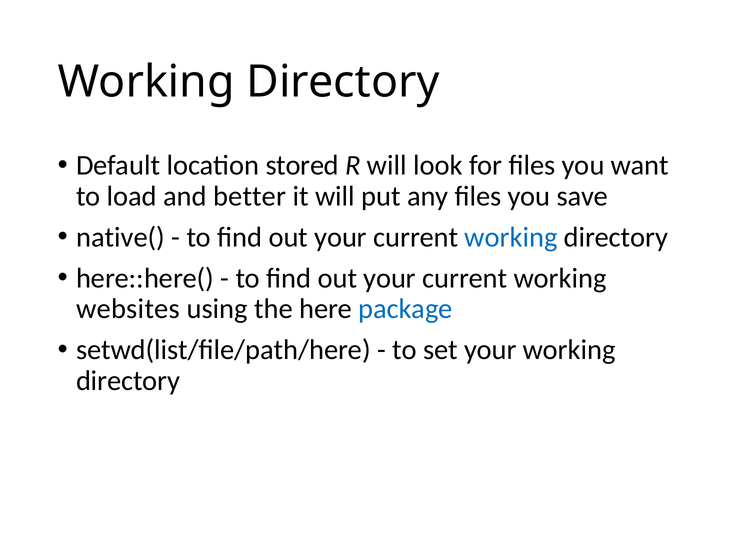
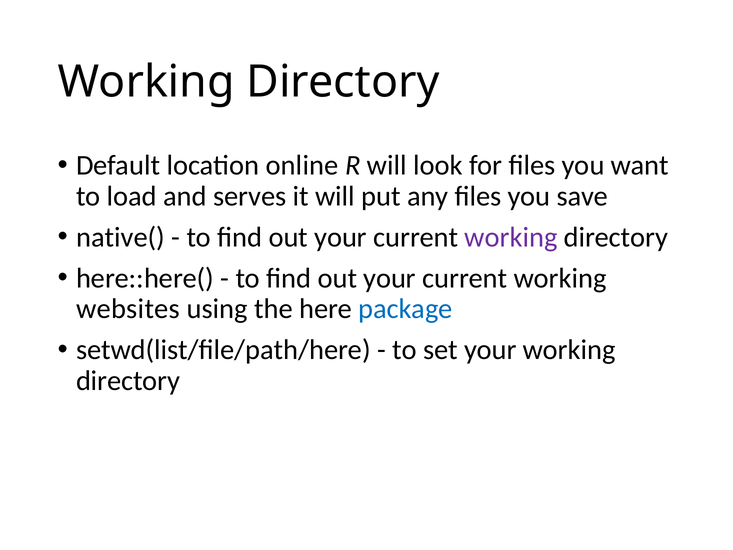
stored: stored -> online (302, 165)
better: better -> serves (250, 196)
working colour: blue -> purple (511, 237)
